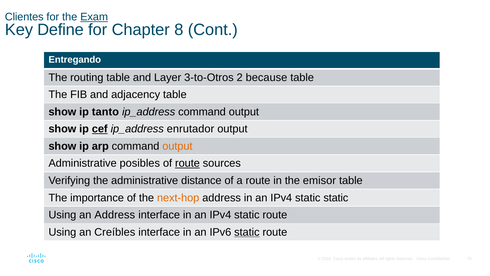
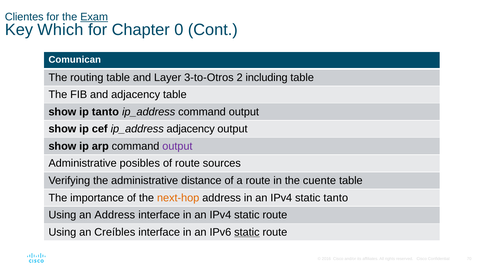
Define: Define -> Which (60, 30)
8: 8 -> 0 (179, 30)
Entregando: Entregando -> Comunican (75, 59)
because: because -> including (267, 77)
cef underline: present -> none (100, 129)
enrutador: enrutador -> adjacency (191, 129)
output colour: orange -> purple (177, 146)
route underline: present -> none (187, 163)
emisor: emisor -> cuente (319, 180)
static static: static -> tanto (336, 198)
